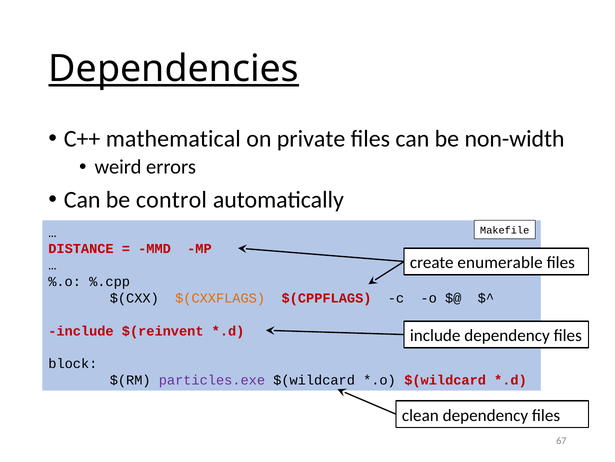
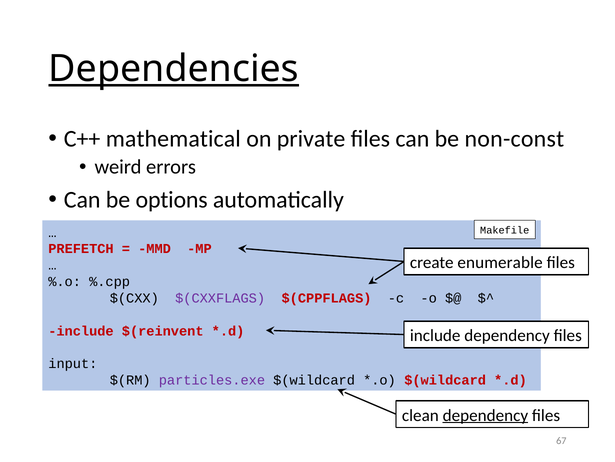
non-width: non-width -> non-const (514, 139)
control: control -> options (172, 199)
DISTANCE: DISTANCE -> PREFETCH (81, 249)
$(CXXFLAGS colour: orange -> purple (220, 298)
block: block -> input (73, 363)
dependency underline: none -> present (485, 415)
